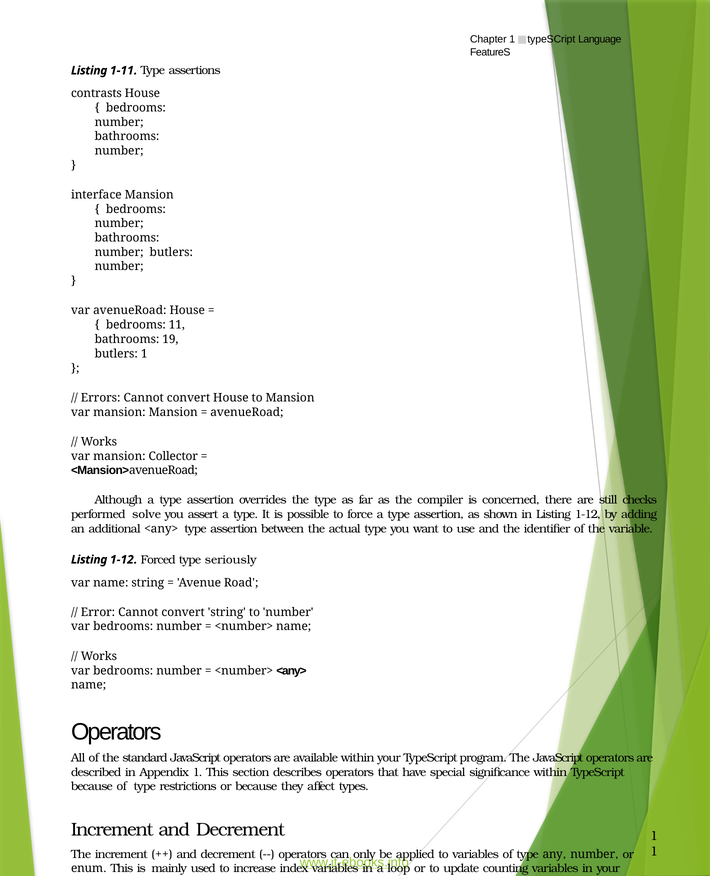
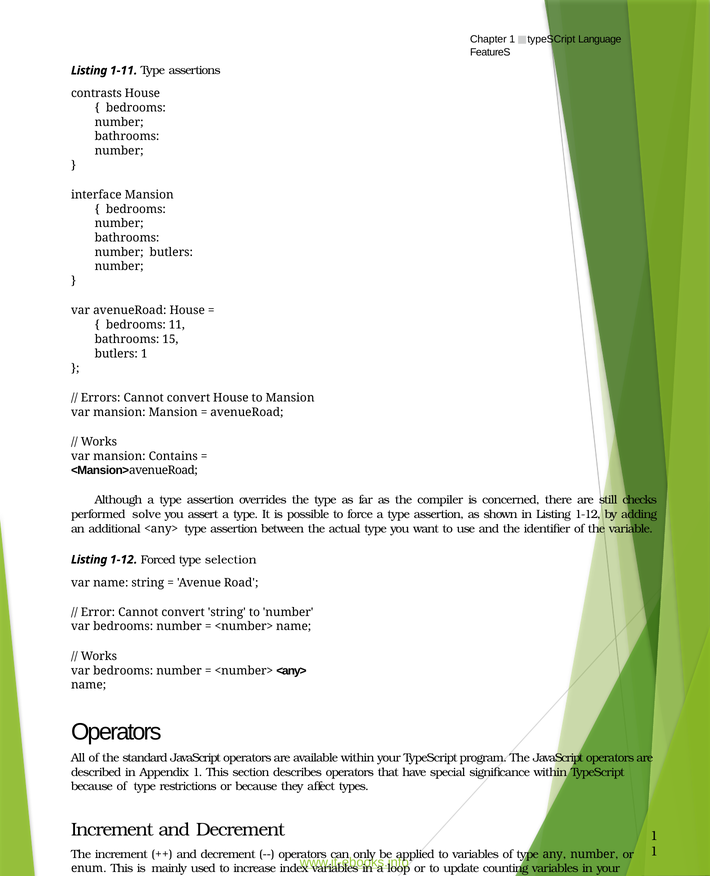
19: 19 -> 15 (170, 339)
Collector: Collector -> Contains (173, 456)
seriously: seriously -> selection (231, 559)
